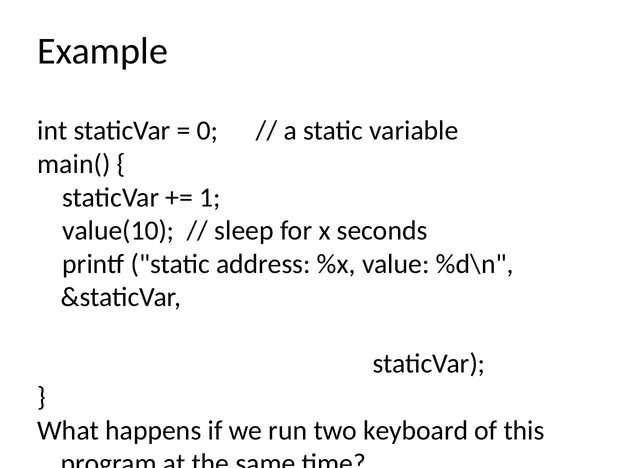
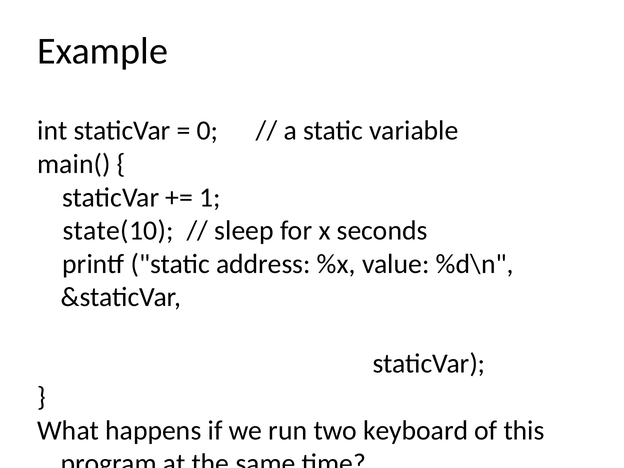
value(10: value(10 -> state(10 (118, 231)
